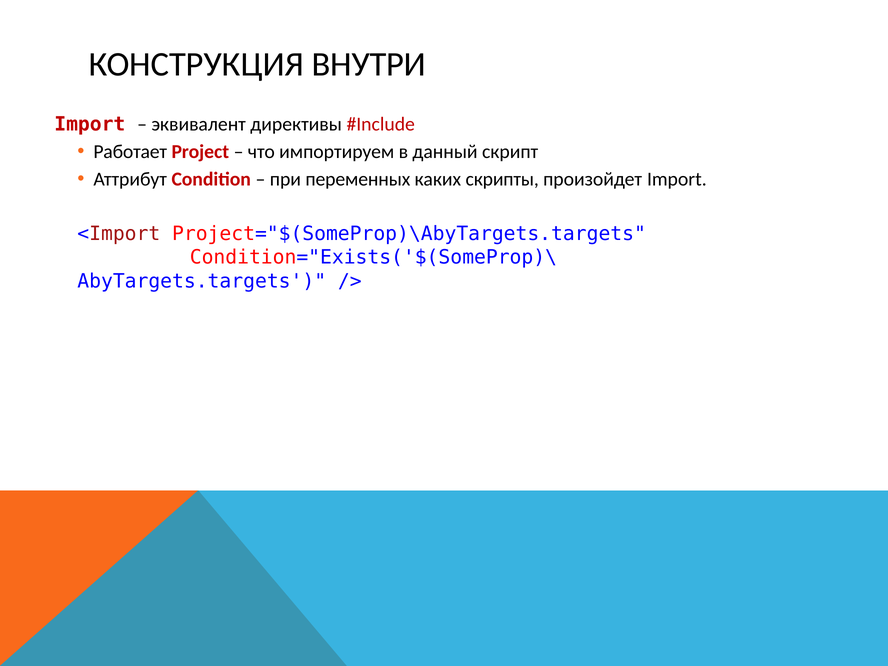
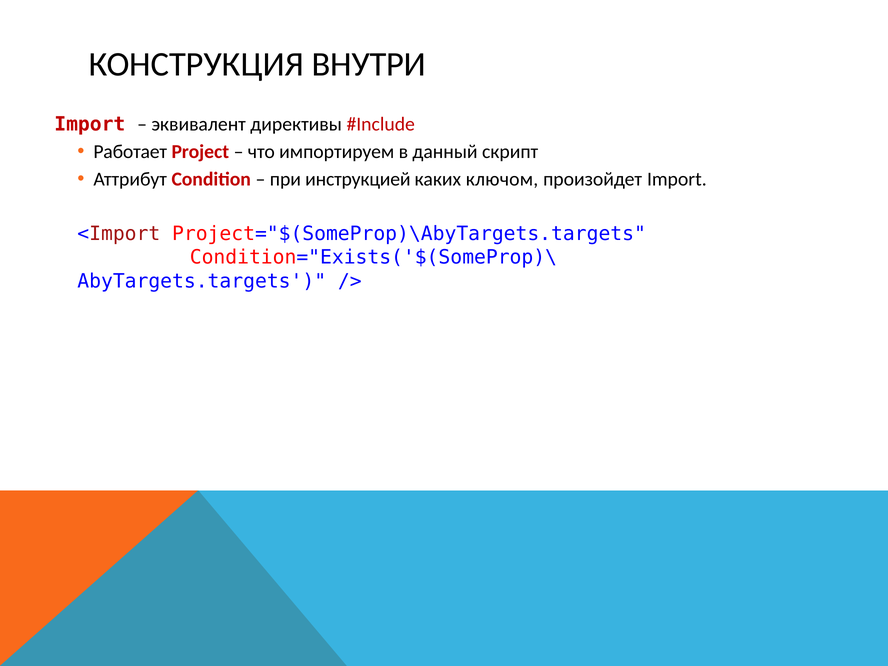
переменных: переменных -> инструкцией (358, 179)
скрипты: скрипты -> ключом (502, 179)
